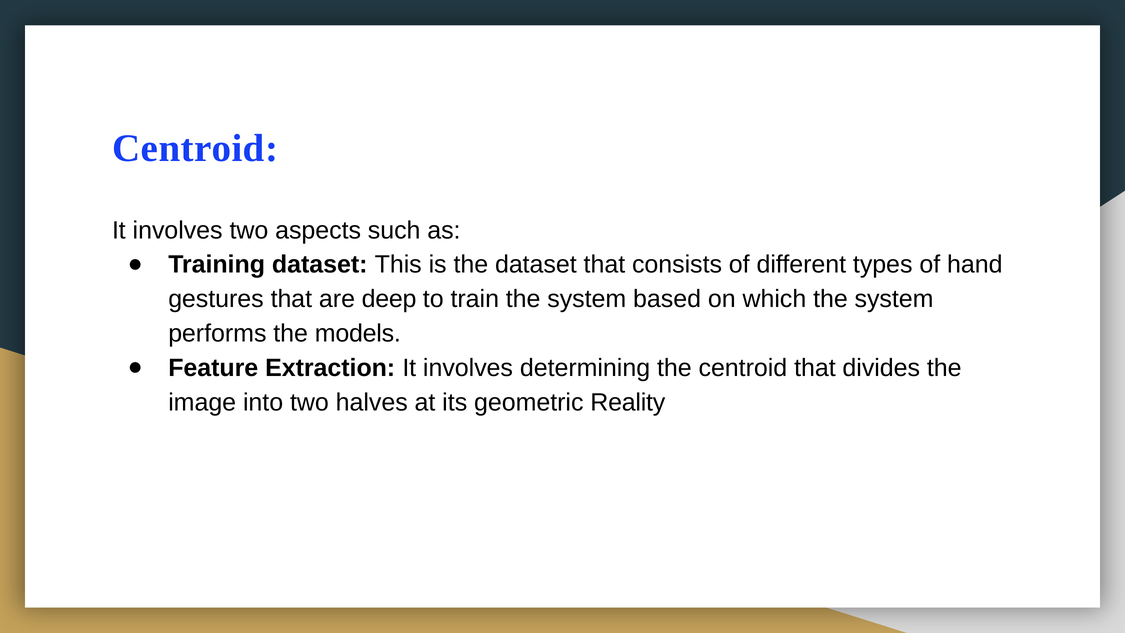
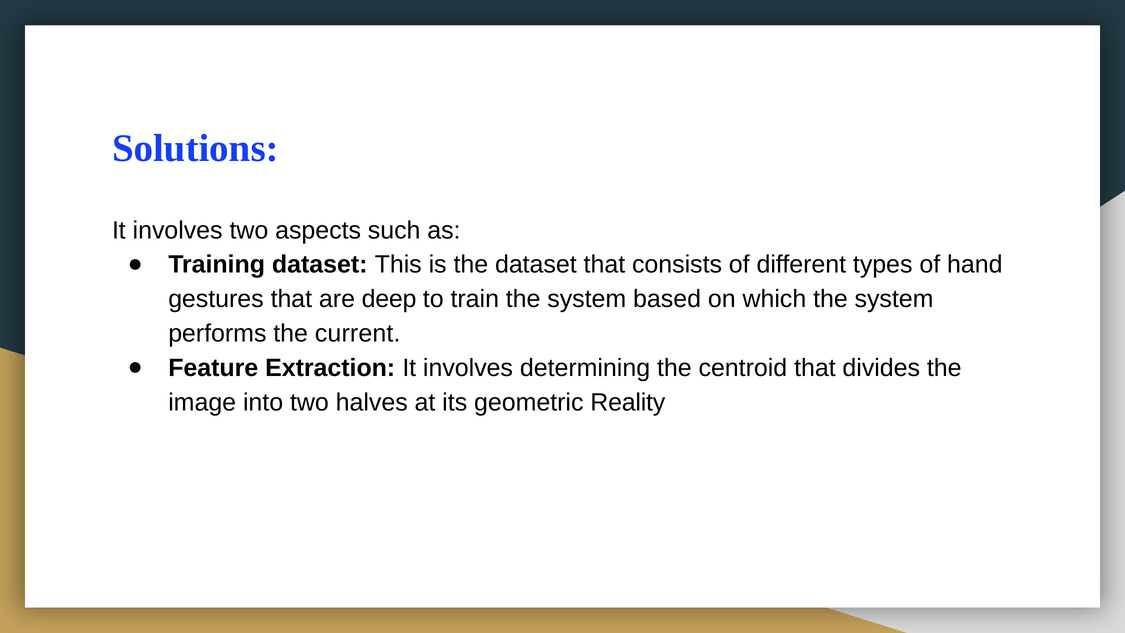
Centroid: Centroid -> Solutions (195, 148)
models: models -> current (358, 333)
